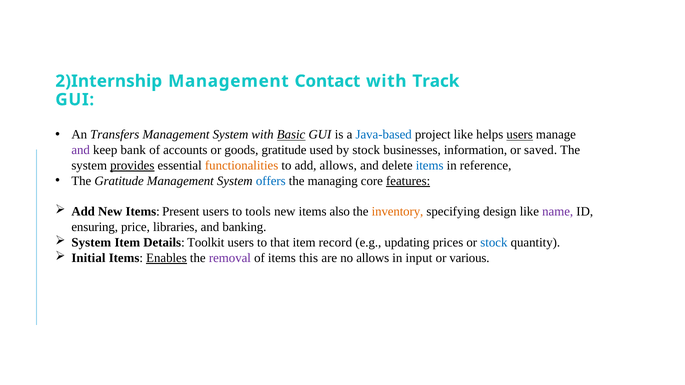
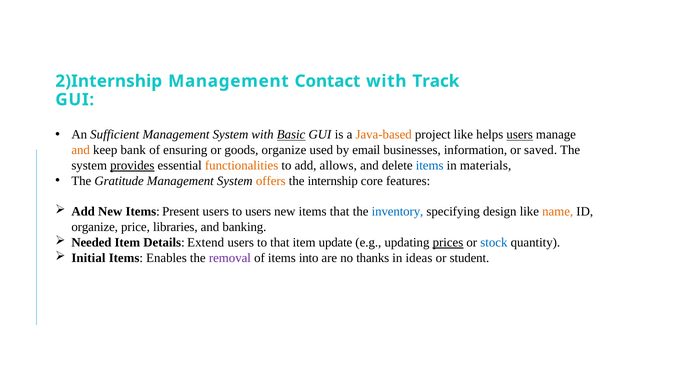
Transfers: Transfers -> Sufficient (115, 135)
Java-based colour: blue -> orange (384, 135)
and colour: purple -> orange (81, 150)
accounts: accounts -> ensuring (185, 150)
goods gratitude: gratitude -> organize (284, 150)
by stock: stock -> email (366, 150)
reference: reference -> materials (486, 166)
offers colour: blue -> orange (271, 181)
managing: managing -> internship (333, 181)
features underline: present -> none (408, 181)
to tools: tools -> users (258, 212)
items also: also -> that (340, 212)
inventory colour: orange -> blue (398, 212)
name colour: purple -> orange (558, 212)
ensuring: ensuring -> organize (95, 227)
System: System -> Needed (91, 243)
Toolkit: Toolkit -> Extend (206, 243)
record: record -> update (336, 243)
prices underline: none -> present (448, 243)
Enables underline: present -> none (167, 258)
this: this -> into (309, 258)
no allows: allows -> thanks (373, 258)
input: input -> ideas (419, 258)
various: various -> student (469, 258)
